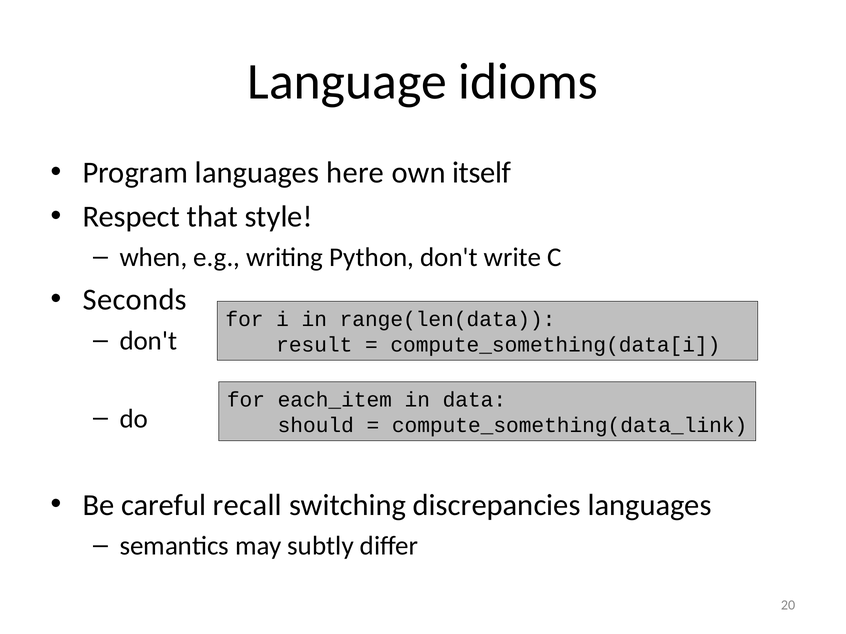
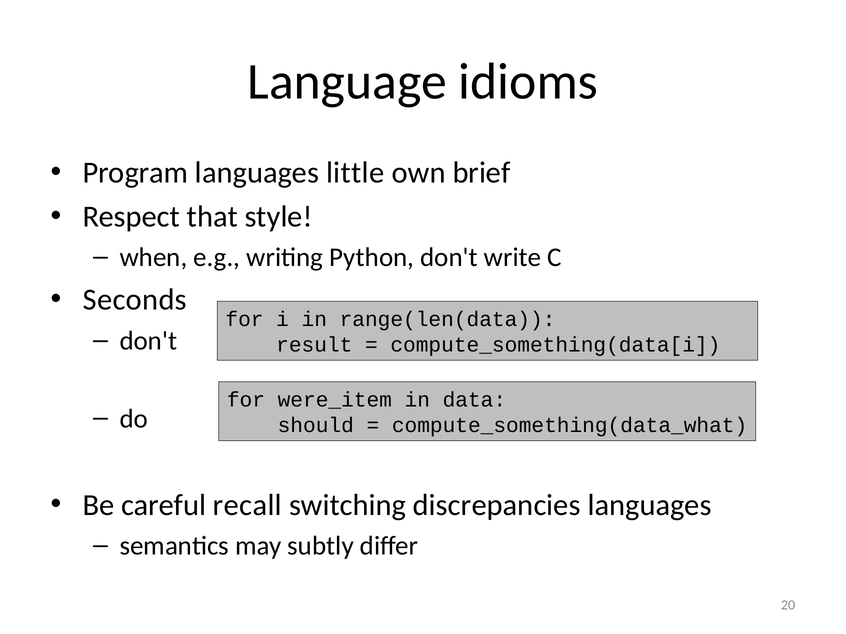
here: here -> little (355, 173)
itself: itself -> brief (481, 173)
each_item: each_item -> were_item (335, 400)
compute_something(data_link: compute_something(data_link -> compute_something(data_what (570, 426)
